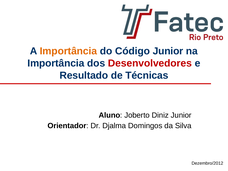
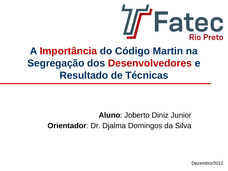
Importância colour: orange -> red (68, 51)
Código Junior: Junior -> Martin (168, 51)
Importância: Importância -> Segregação (56, 63)
